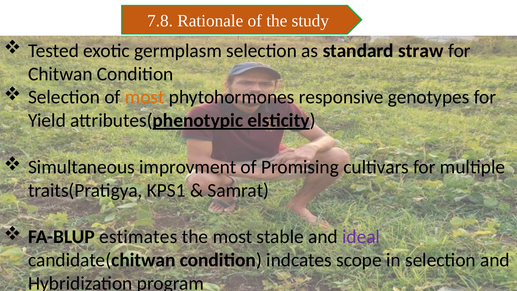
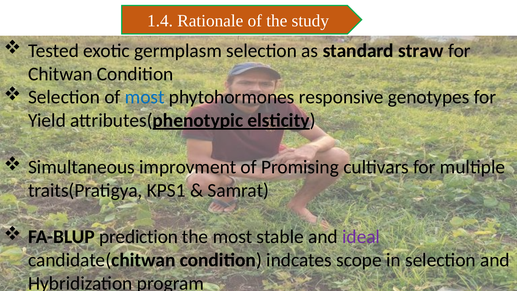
7.8: 7.8 -> 1.4 (160, 21)
most colour: orange -> blue (145, 97)
estimates: estimates -> prediction (139, 237)
